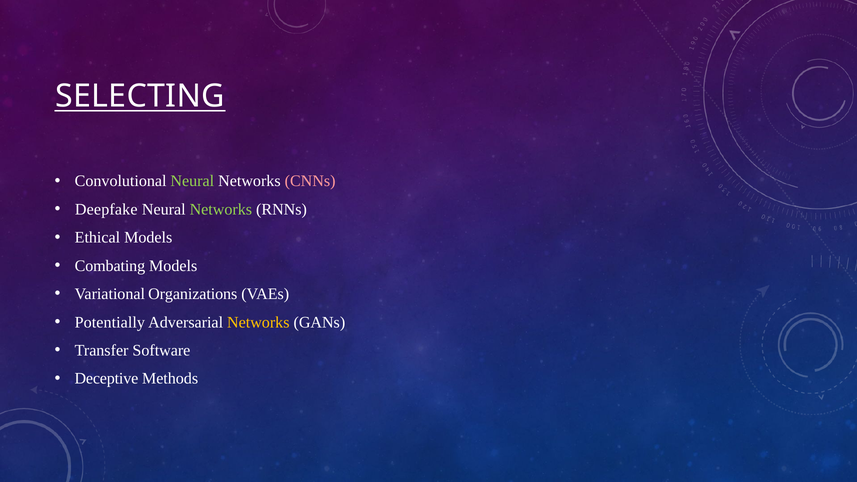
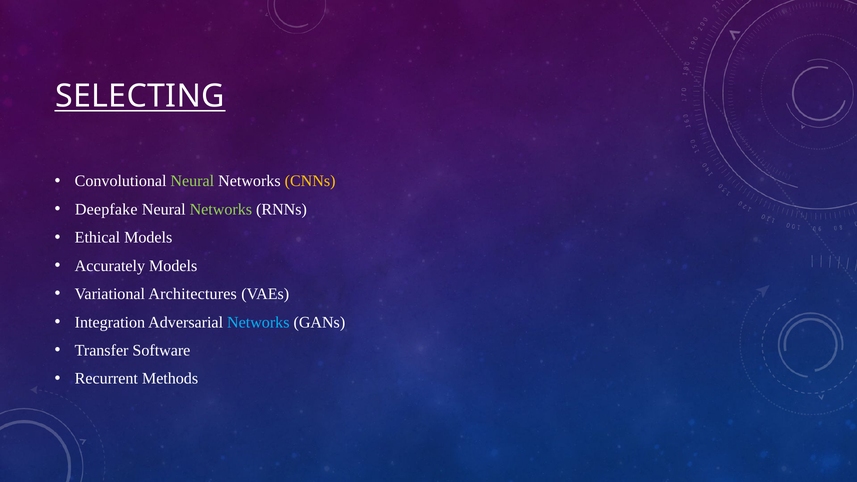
CNNs colour: pink -> yellow (310, 181)
Combating: Combating -> Accurately (110, 266)
Organizations: Organizations -> Architectures (193, 294)
Potentially: Potentially -> Integration (110, 322)
Networks colour: yellow -> light blue (258, 322)
Deceptive: Deceptive -> Recurrent (106, 379)
